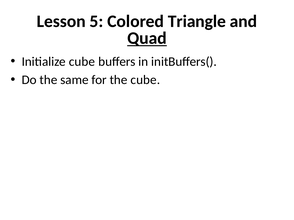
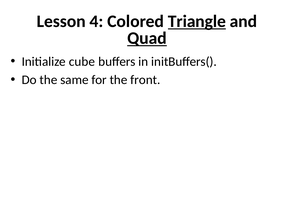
5: 5 -> 4 (96, 21)
Triangle underline: none -> present (197, 21)
the cube: cube -> front (145, 80)
